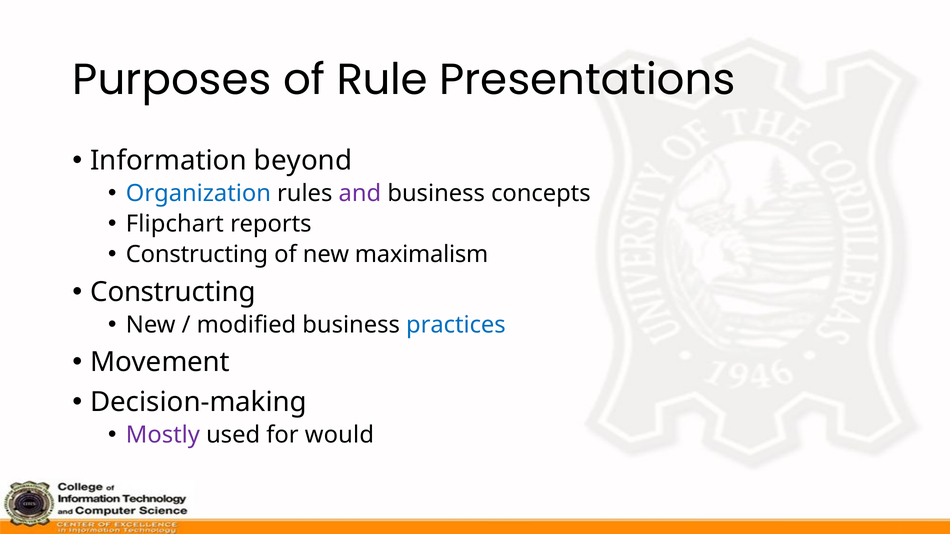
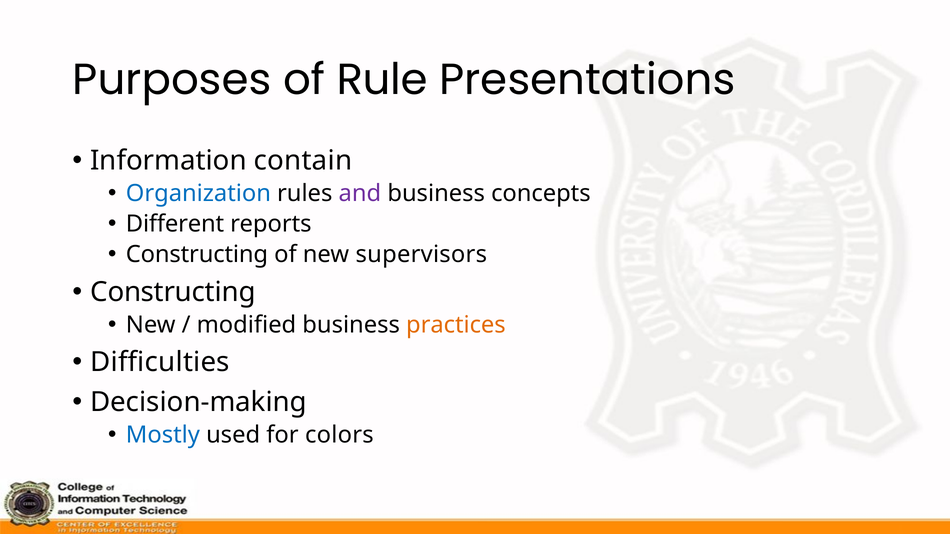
beyond: beyond -> contain (303, 161)
Flipchart: Flipchart -> Different (175, 224)
maximalism: maximalism -> supervisors (421, 255)
practices colour: blue -> orange (456, 325)
Movement: Movement -> Difficulties (160, 363)
Mostly colour: purple -> blue (163, 435)
would: would -> colors (339, 435)
